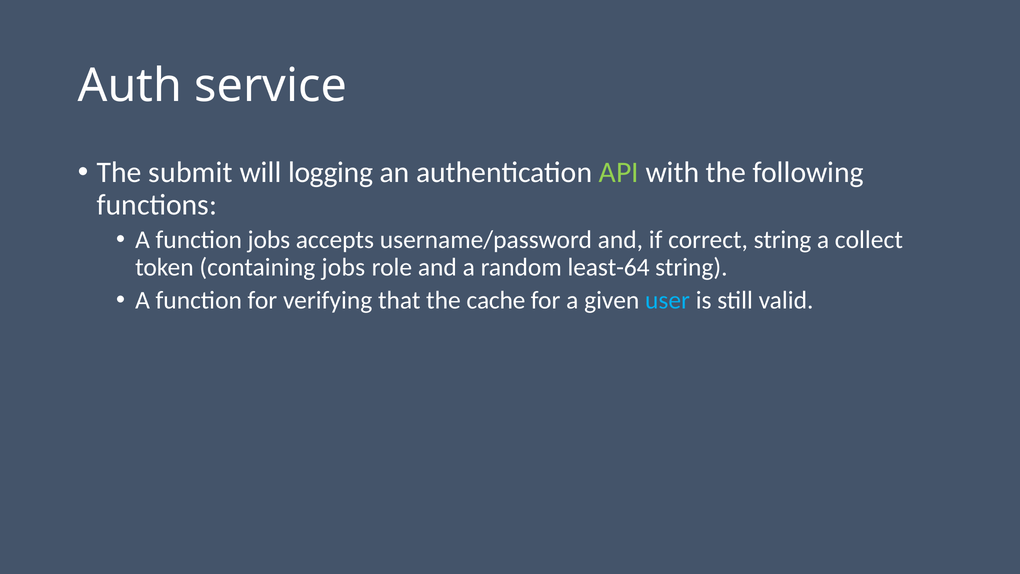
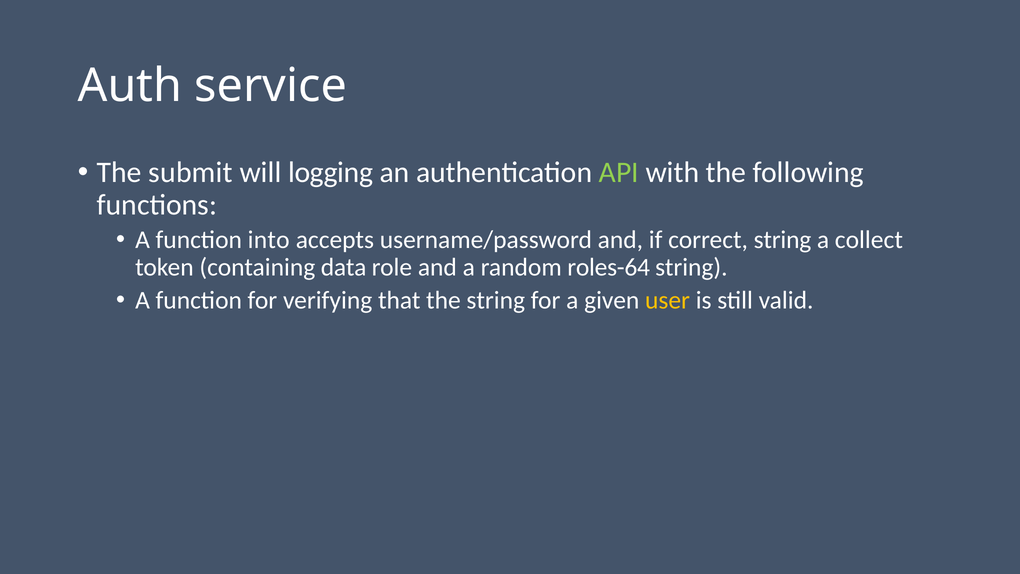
function jobs: jobs -> into (269, 240)
containing jobs: jobs -> data (344, 267)
least-64: least-64 -> roles-64 (609, 267)
the cache: cache -> string (496, 300)
user colour: light blue -> yellow (668, 300)
